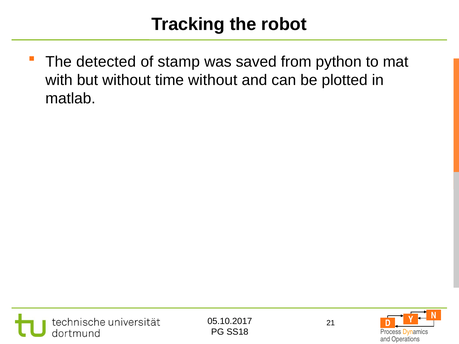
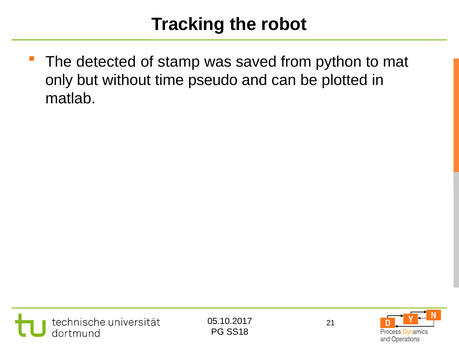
with: with -> only (59, 80)
time without: without -> pseudo (213, 80)
